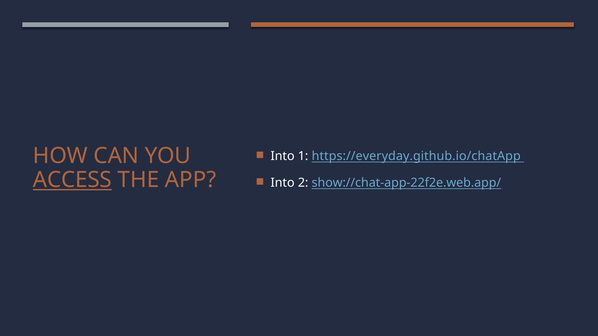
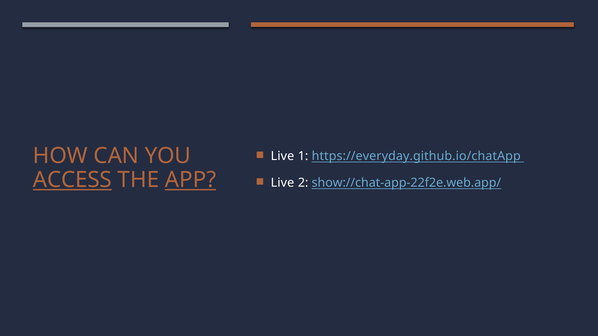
Into: Into -> Live (282, 156)
APP underline: none -> present (191, 180)
Into: Into -> Live (282, 183)
